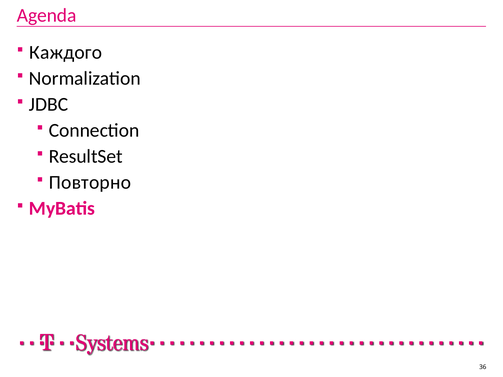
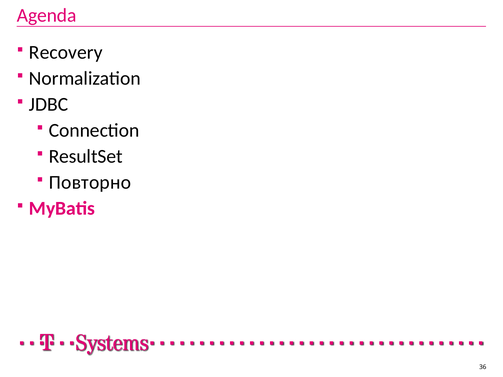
Каждого: Каждого -> Recovery (66, 53)
